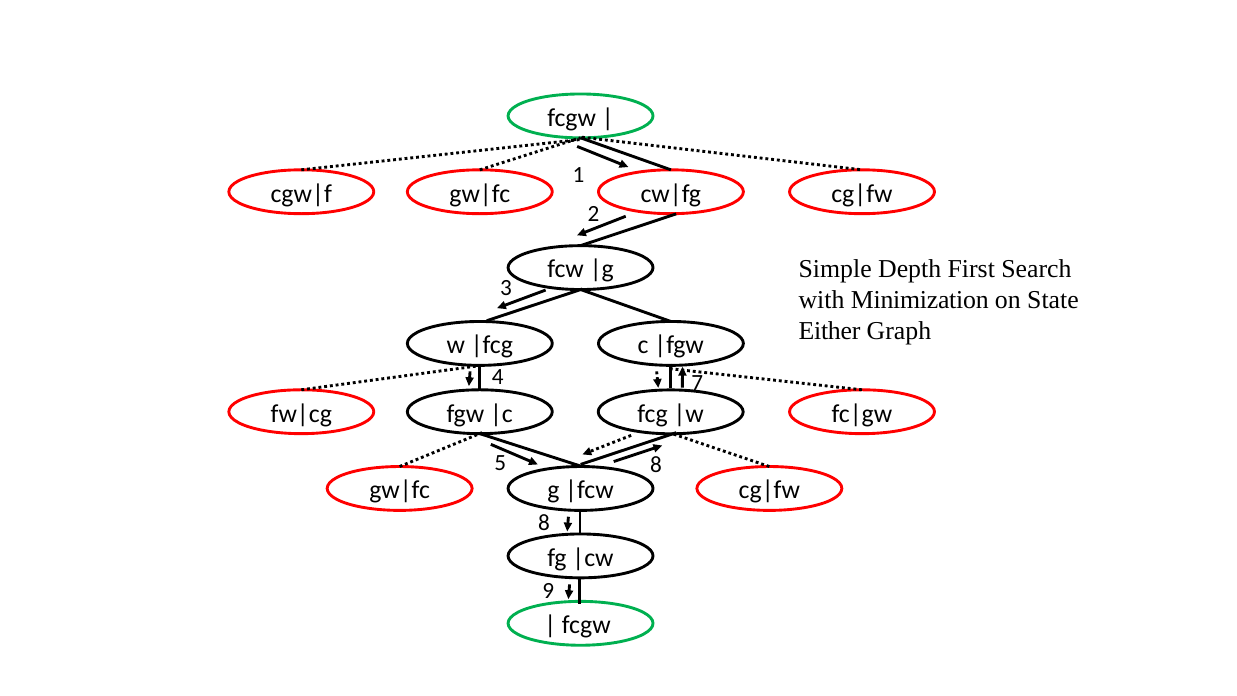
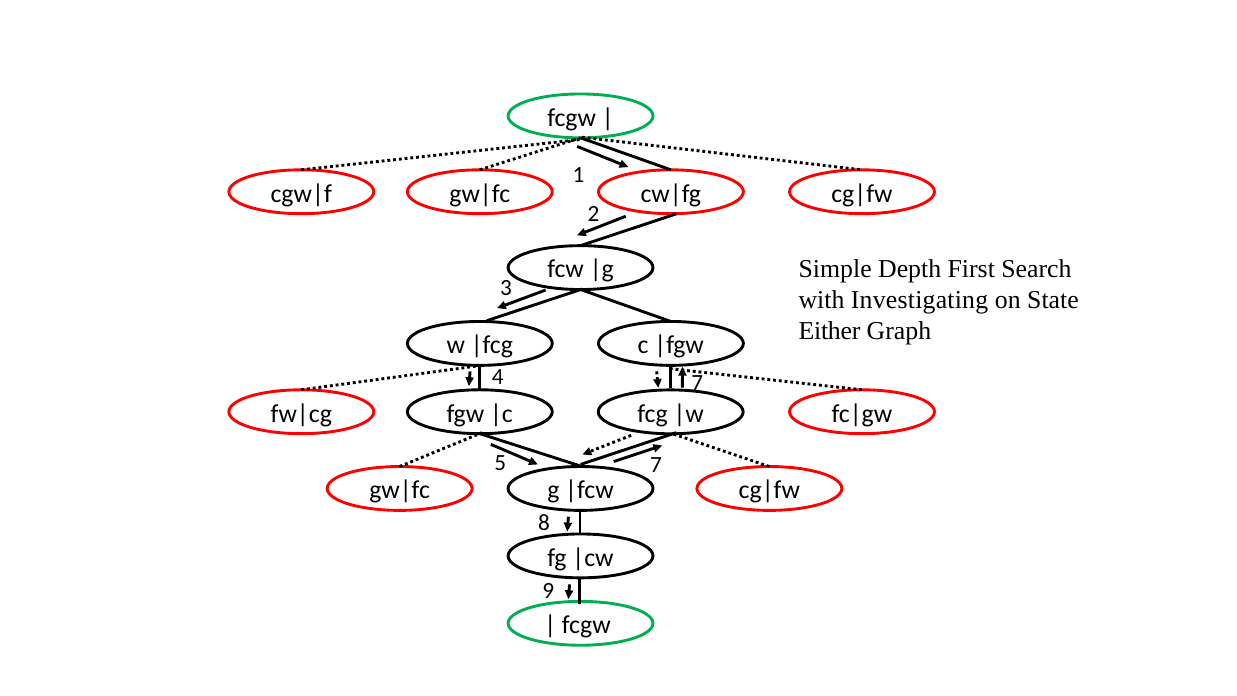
Minimization: Minimization -> Investigating (920, 300)
5 8: 8 -> 7 (656, 464)
